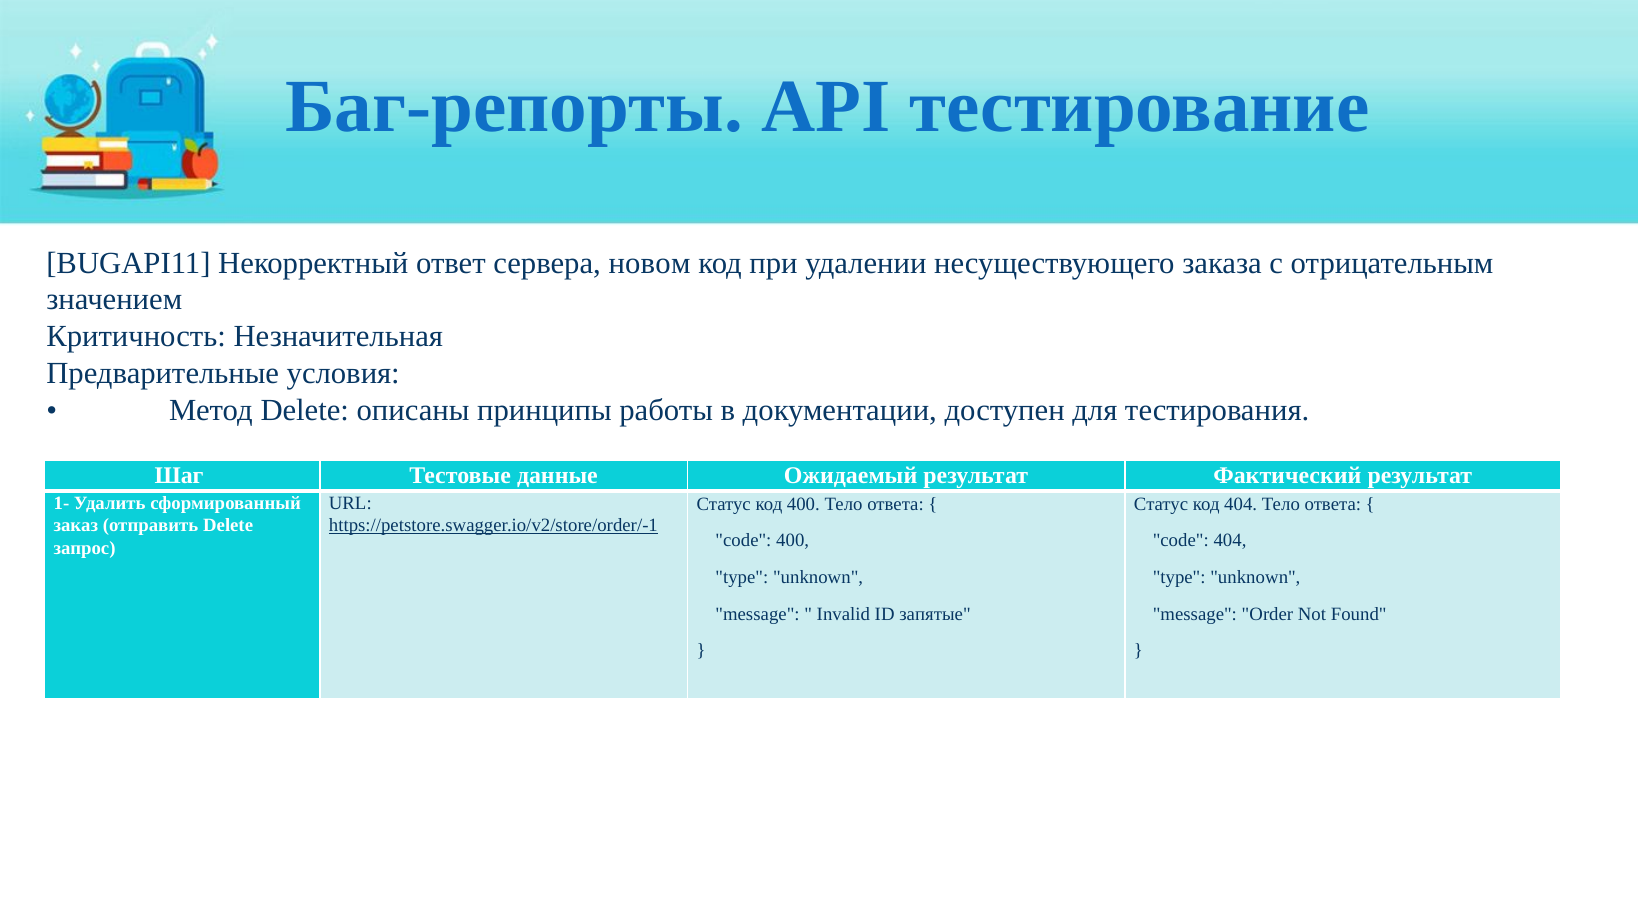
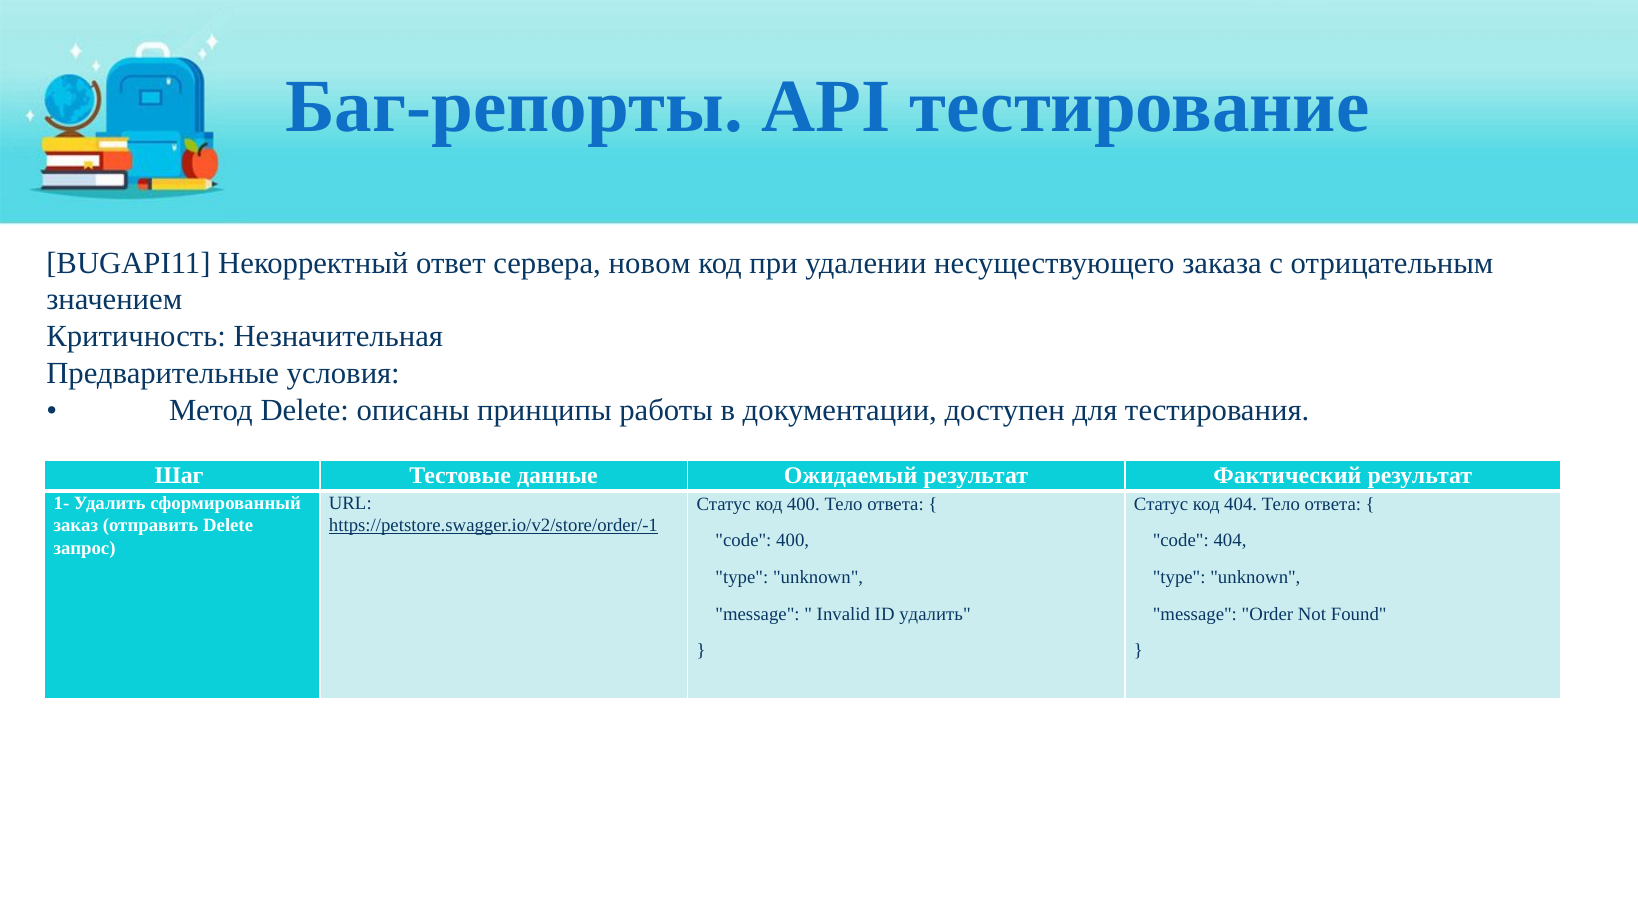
ID запятые: запятые -> удалить (935, 614)
